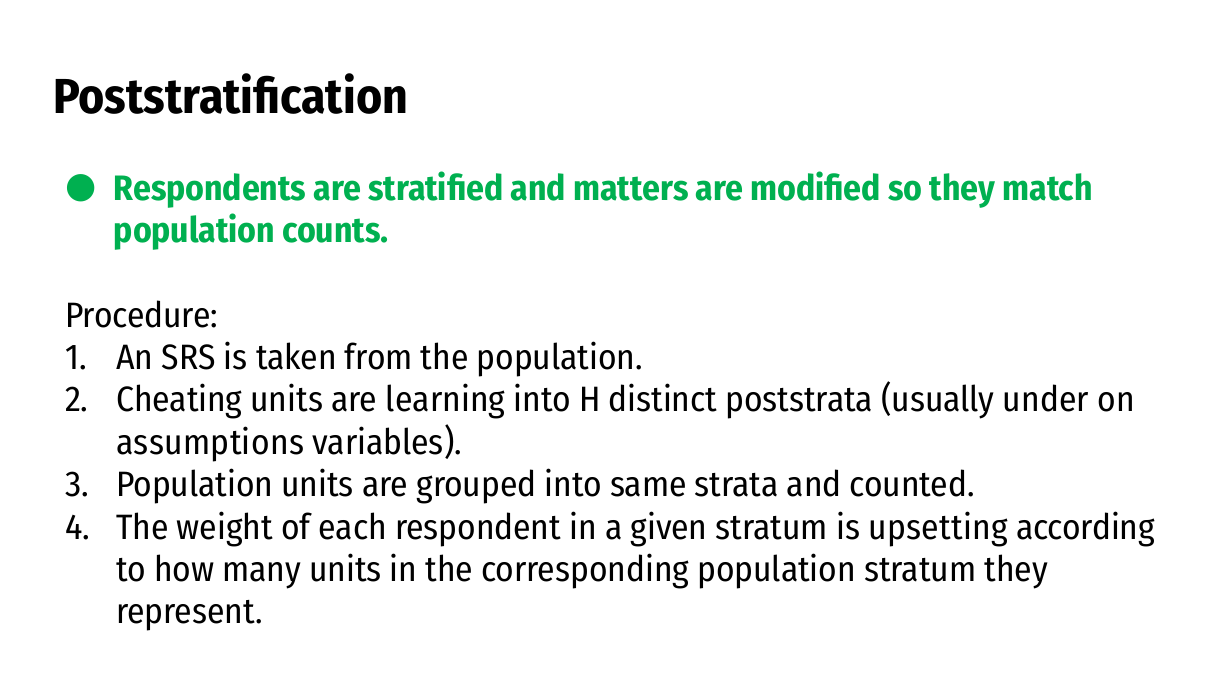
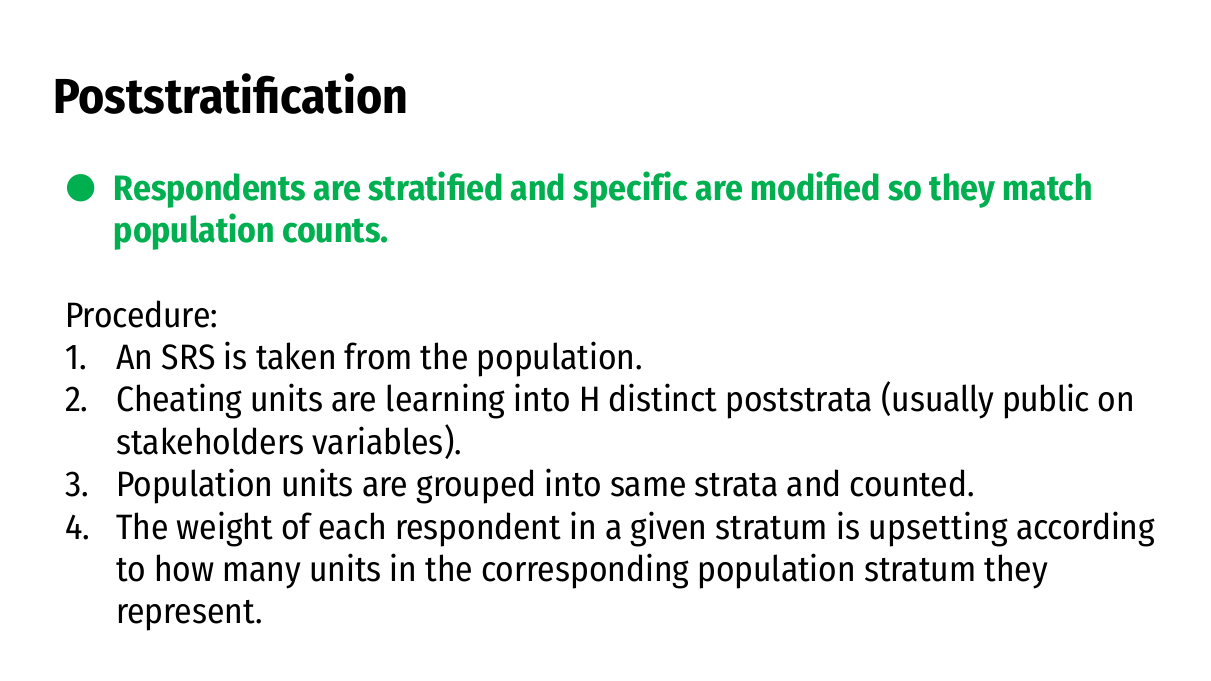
matters: matters -> specific (631, 188)
under: under -> public (1046, 400)
assumptions: assumptions -> stakeholders (210, 443)
